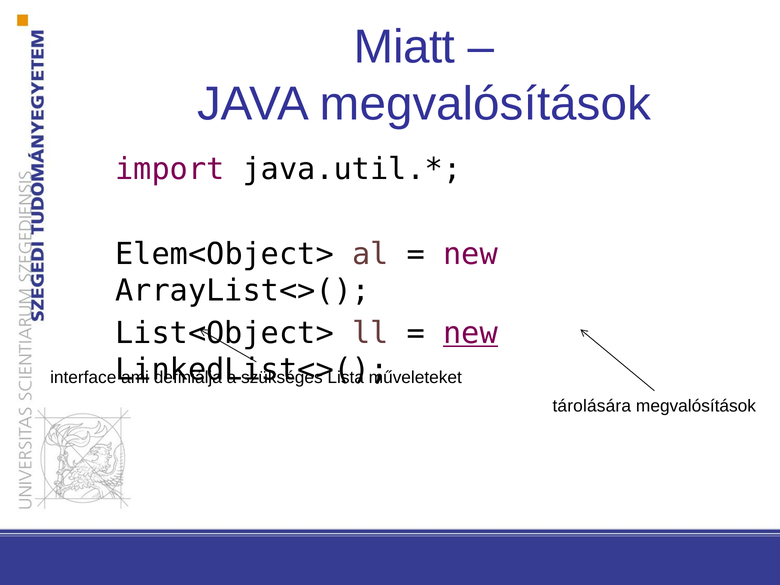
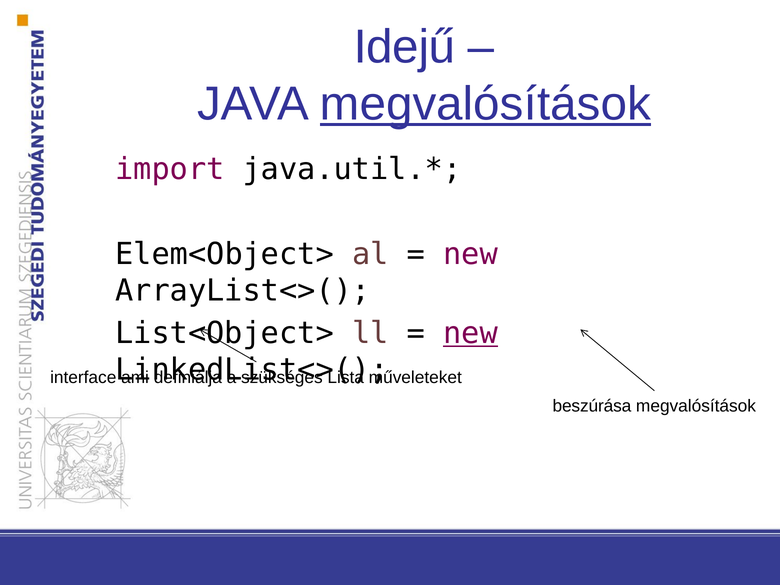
Miatt: Miatt -> Idejű (404, 47)
megvalósítások underline: none -> present (485, 104)
tárolására: tárolására -> beszúrása (592, 406)
